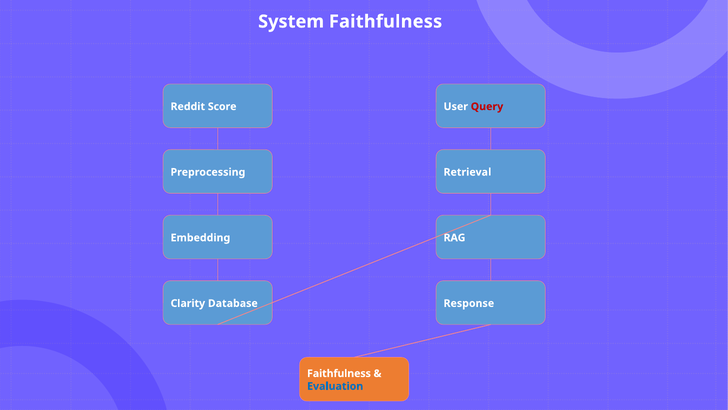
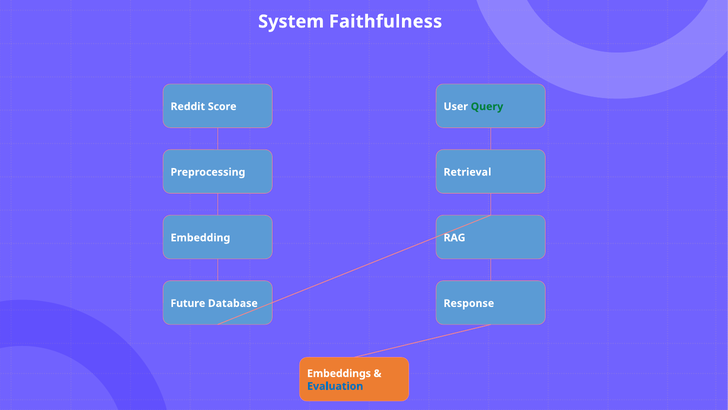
Query colour: red -> green (487, 106)
Clarity: Clarity -> Future (188, 303)
Faithfulness: Faithfulness -> Embeddings (339, 373)
